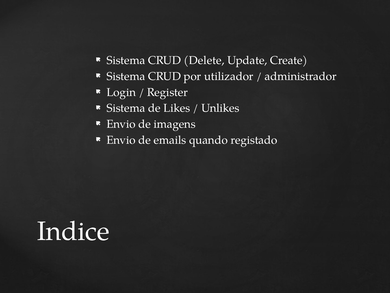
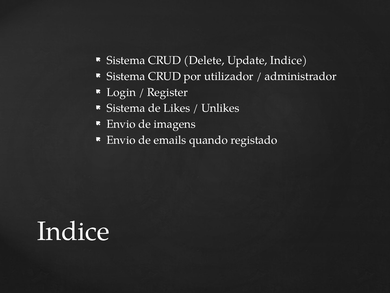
Update Create: Create -> Indice (289, 60)
